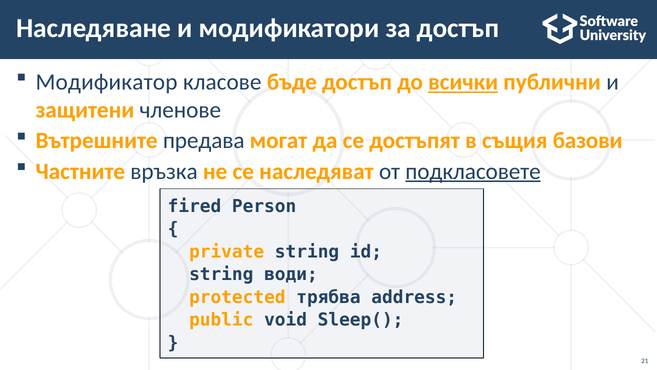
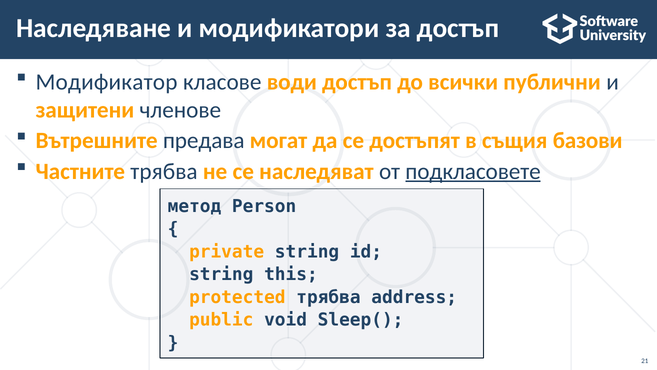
бъде: бъде -> води (292, 82)
всички underline: present -> none (463, 82)
Частните връзка: връзка -> трябва (164, 171)
fired: fired -> метод (194, 206)
води: води -> this (291, 274)
